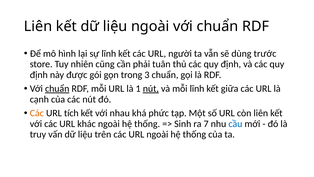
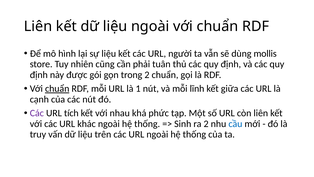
sự lĩnh: lĩnh -> liệu (109, 53)
trước: trước -> mollis (265, 53)
trong 3: 3 -> 2 (147, 75)
nút underline: present -> none (151, 88)
Các colour: orange -> purple (37, 113)
ra 7: 7 -> 2 (206, 124)
